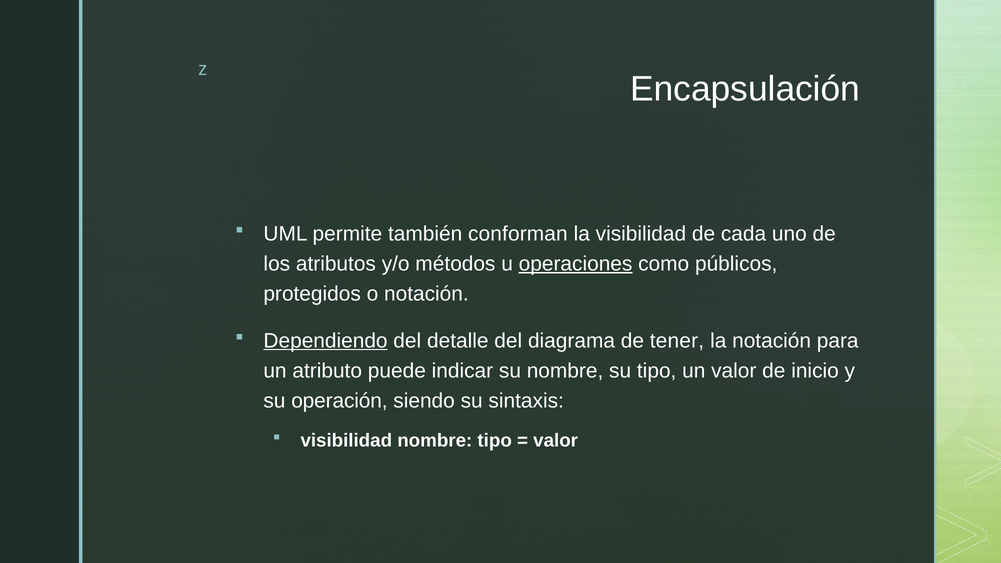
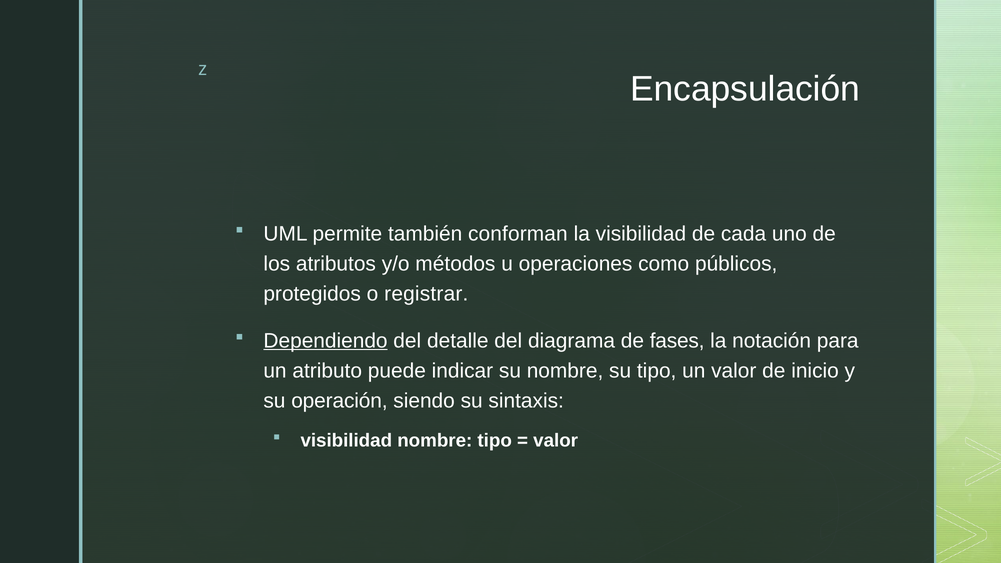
operaciones underline: present -> none (576, 264)
o notación: notación -> registrar (426, 294)
tener: tener -> fases (677, 341)
